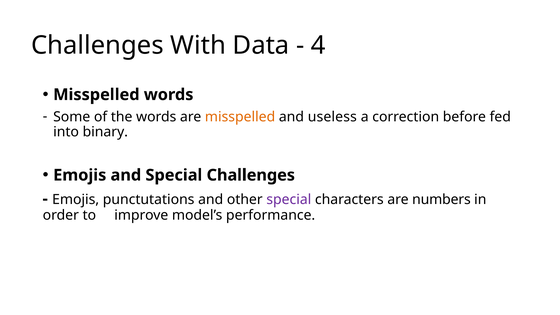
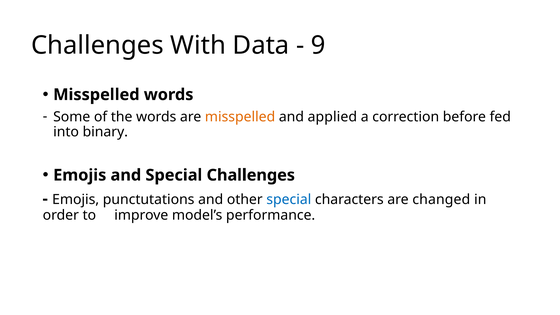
4: 4 -> 9 (318, 45)
useless: useless -> applied (332, 117)
special colour: purple -> blue (289, 199)
numbers: numbers -> changed (441, 199)
